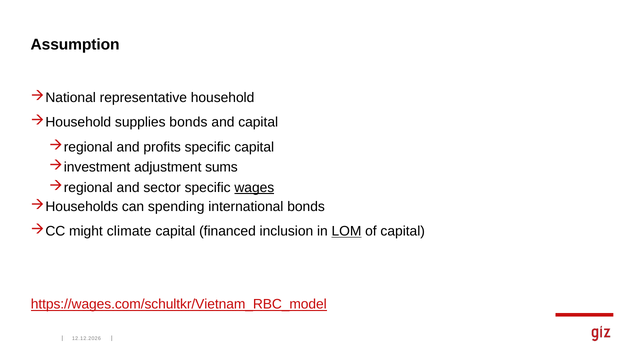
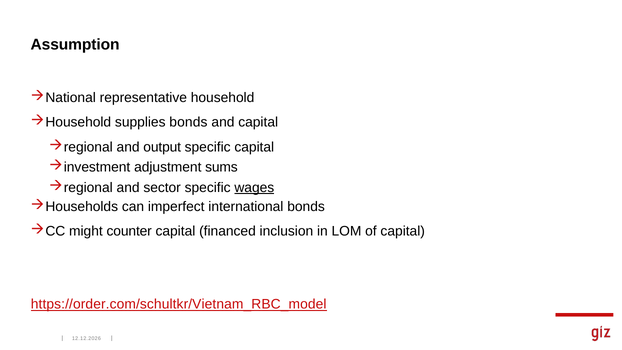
profits: profits -> output (162, 147)
spending: spending -> imperfect (176, 207)
climate: climate -> counter (129, 231)
LOM underline: present -> none (346, 231)
https://wages.com/schultkr/Vietnam_RBC_model: https://wages.com/schultkr/Vietnam_RBC_model -> https://order.com/schultkr/Vietnam_RBC_model (179, 304)
